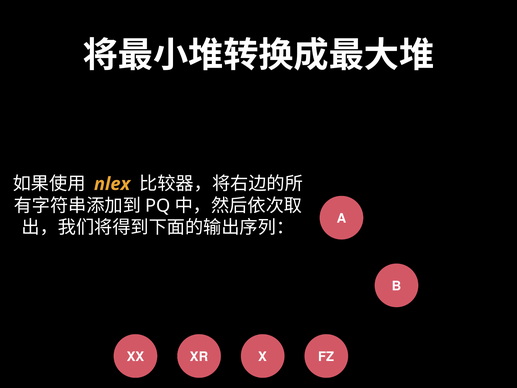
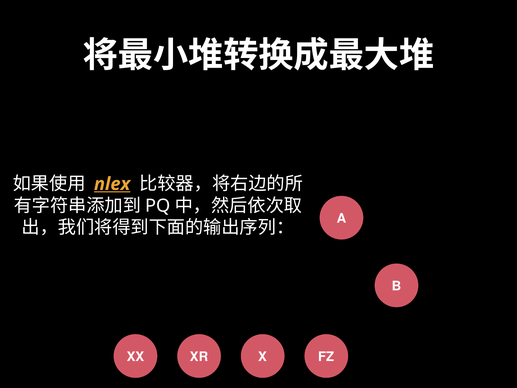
nlex underline: none -> present (112, 184)
